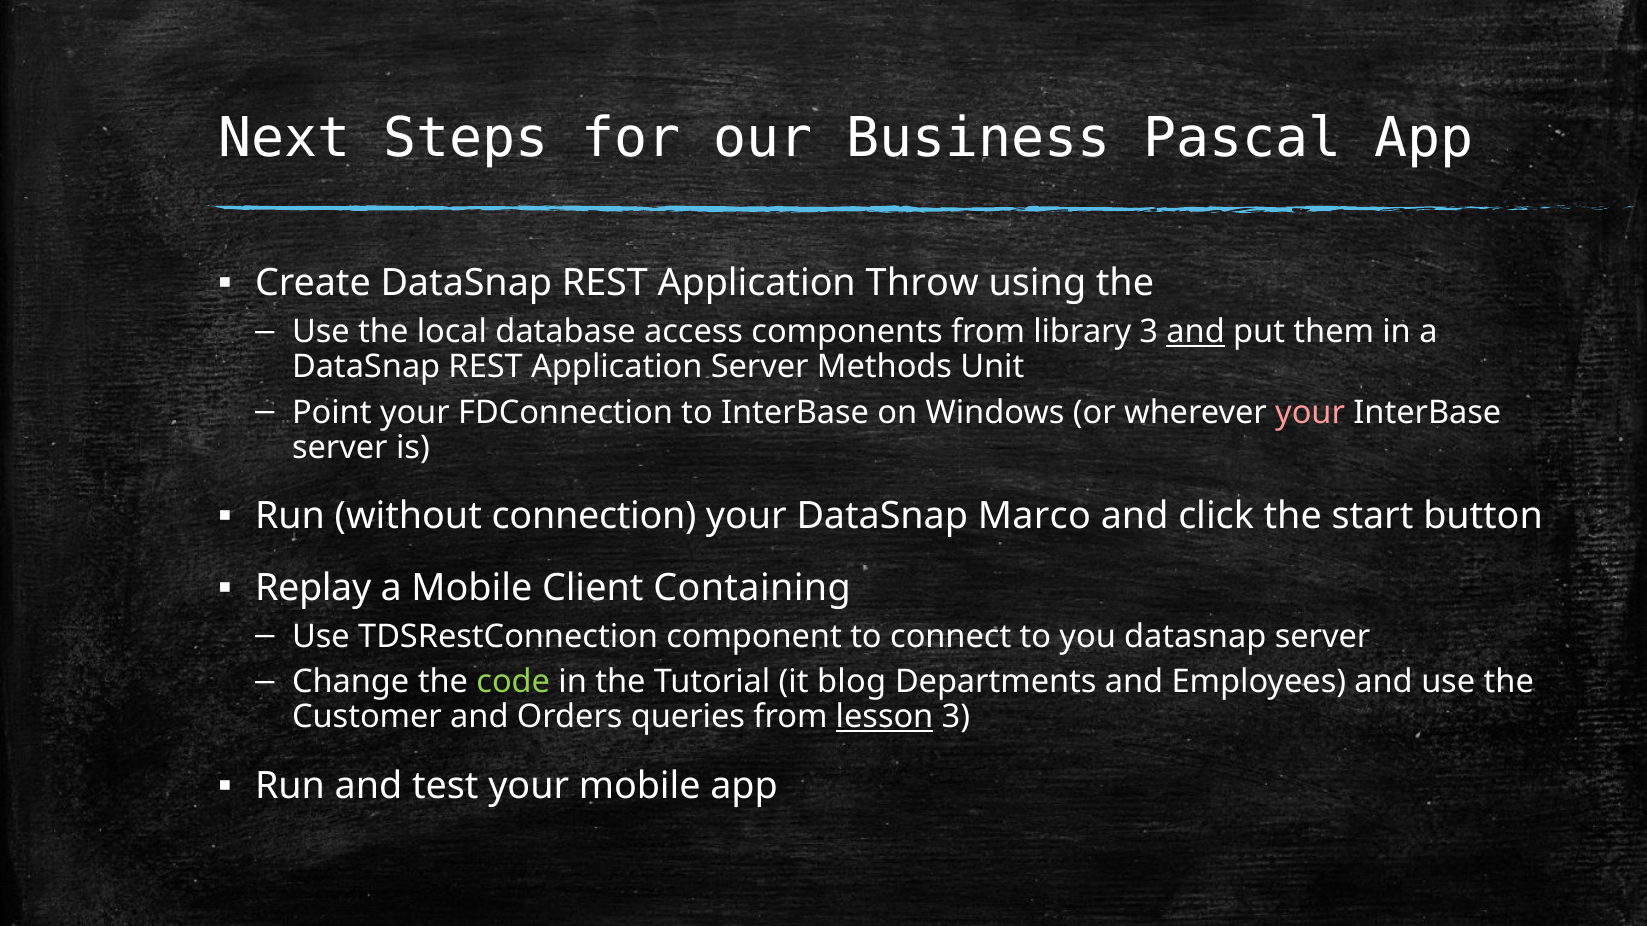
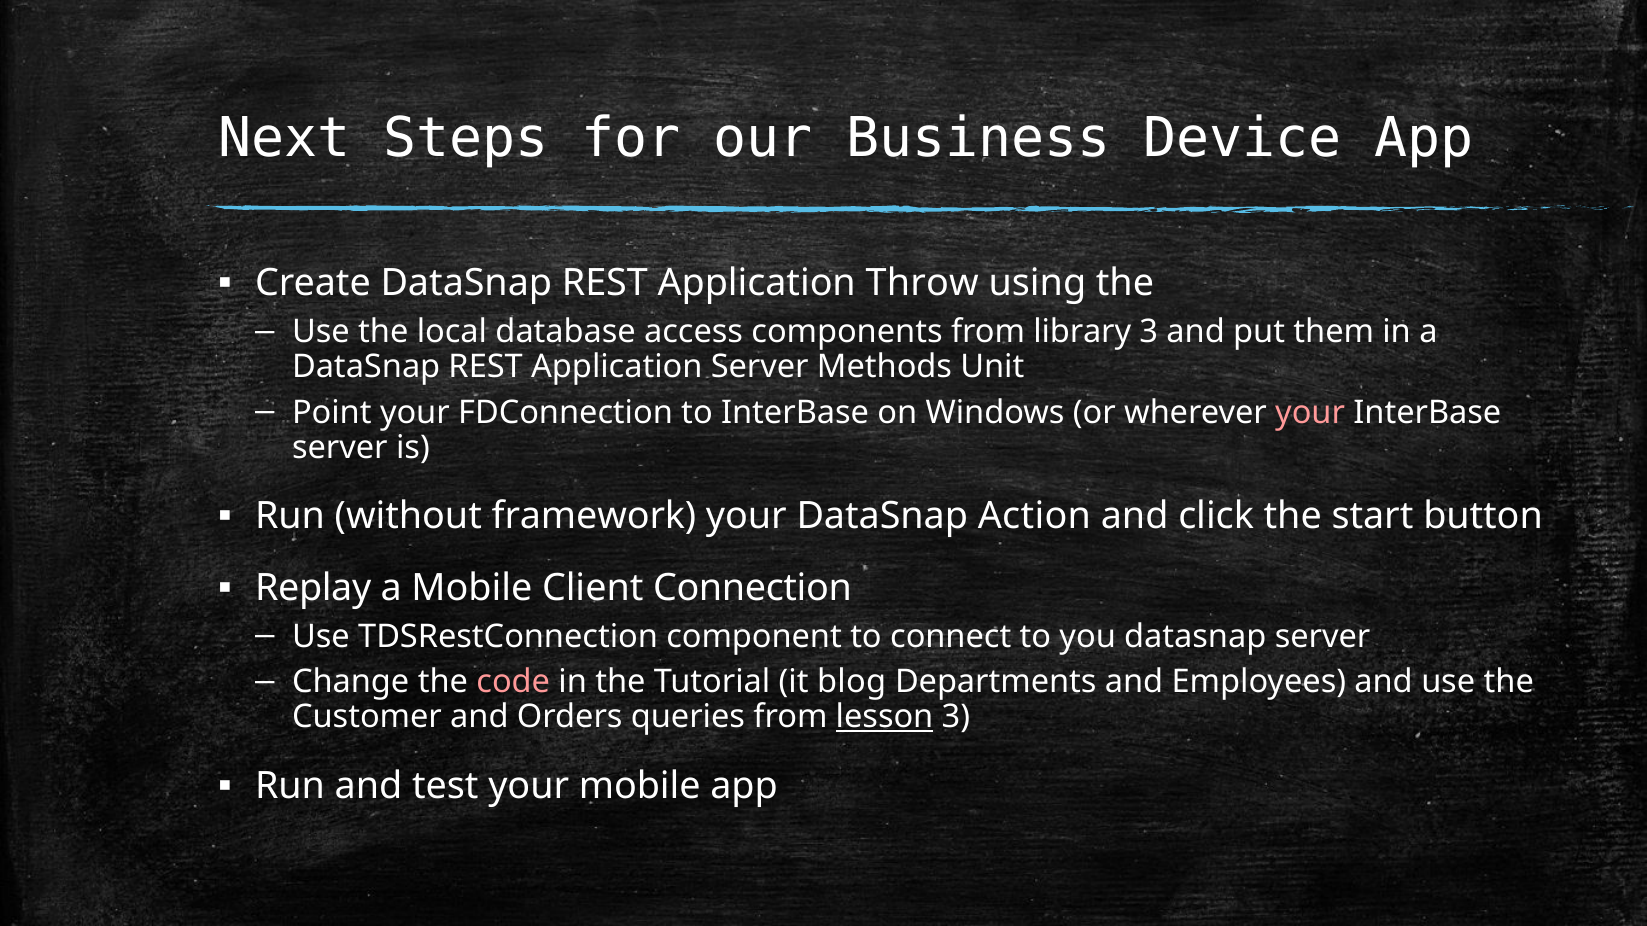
Pascal: Pascal -> Device (1243, 139)
and underline: present -> none (1196, 332)
connection: connection -> framework (594, 517)
Marco: Marco -> Action (1034, 517)
Containing: Containing -> Connection (752, 588)
code colour: light green -> pink (513, 682)
